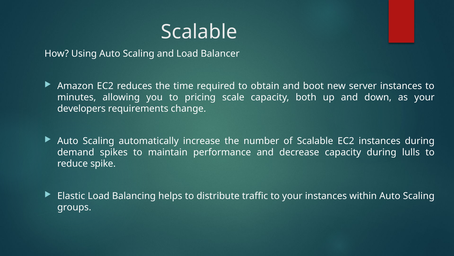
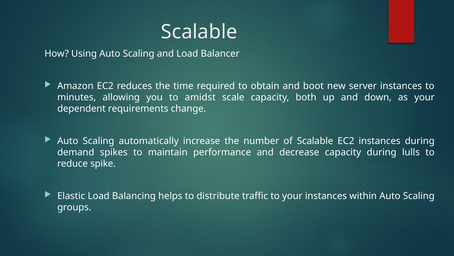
pricing: pricing -> amidst (200, 97)
developers: developers -> dependent (81, 109)
